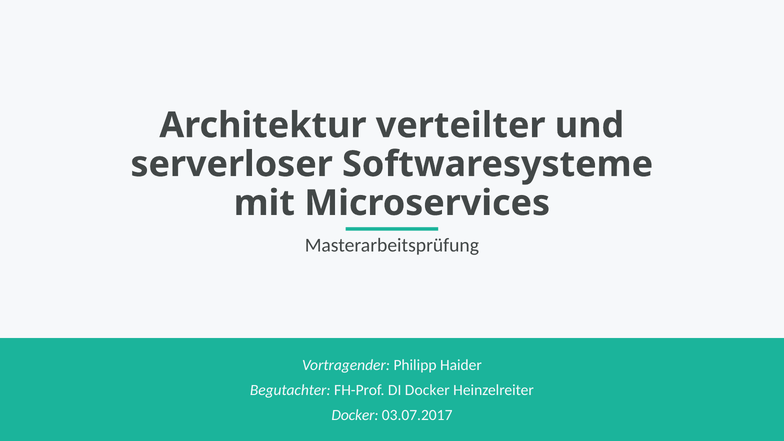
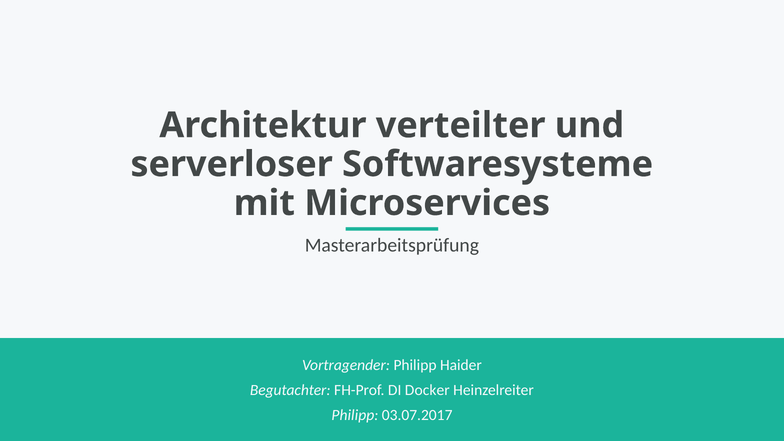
Docker: Docker -> Philipp (355, 415)
